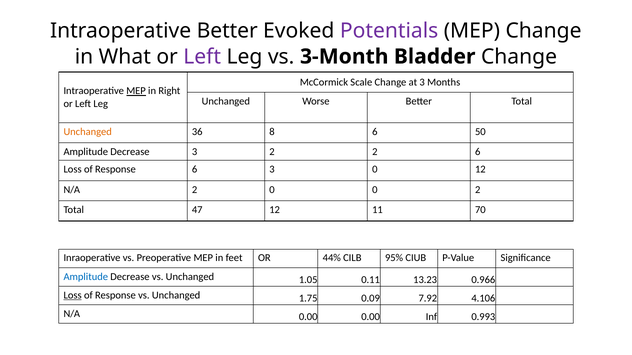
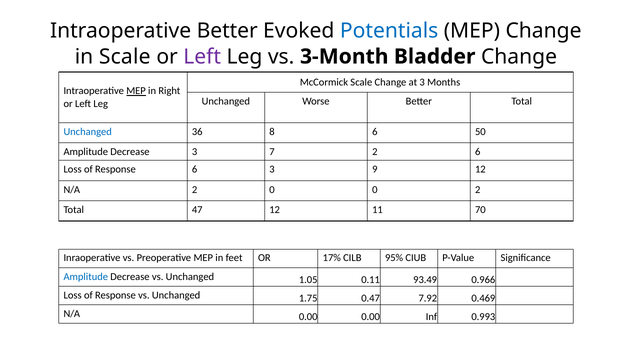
Potentials colour: purple -> blue (389, 31)
in What: What -> Scale (125, 57)
Unchanged colour: orange -> blue (88, 132)
3 2: 2 -> 7 (272, 152)
3 0: 0 -> 9 (375, 170)
44%: 44% -> 17% (332, 258)
13.23: 13.23 -> 93.49 (425, 280)
Loss underline: present -> none (73, 295)
0.09: 0.09 -> 0.47 (371, 299)
4.106: 4.106 -> 0.469 (483, 299)
